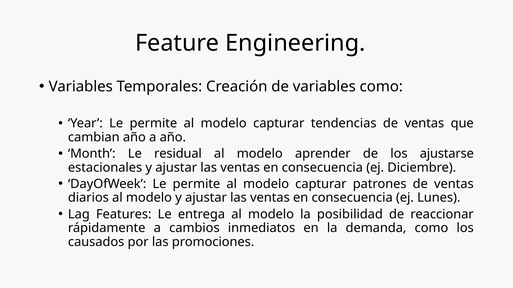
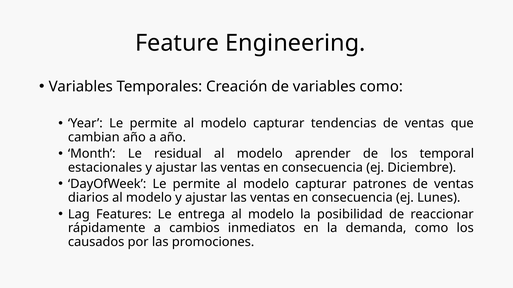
ajustarse: ajustarse -> temporal (447, 154)
